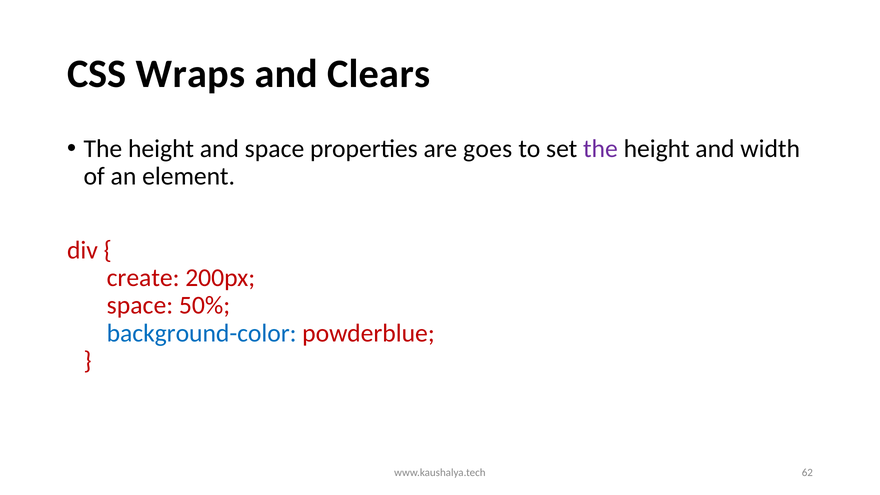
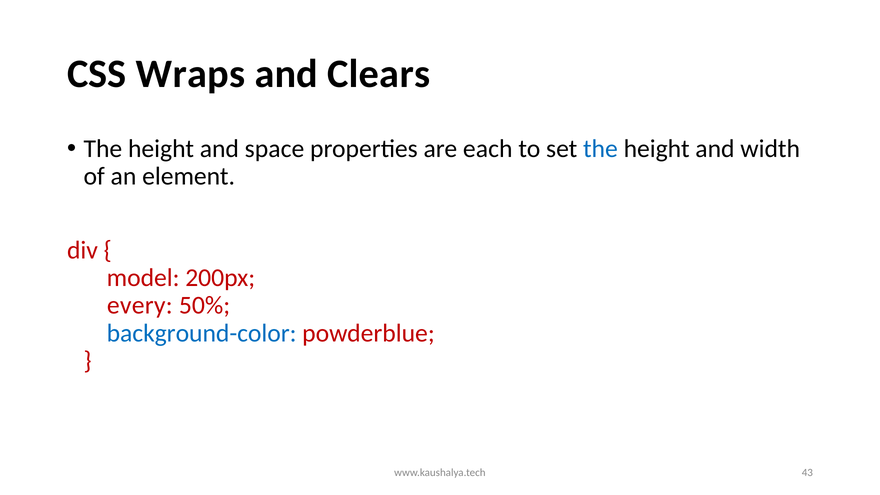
goes: goes -> each (488, 149)
the colour: purple -> blue (600, 149)
create: create -> model (143, 278)
space: space -> every (140, 305)
62: 62 -> 43 (807, 473)
